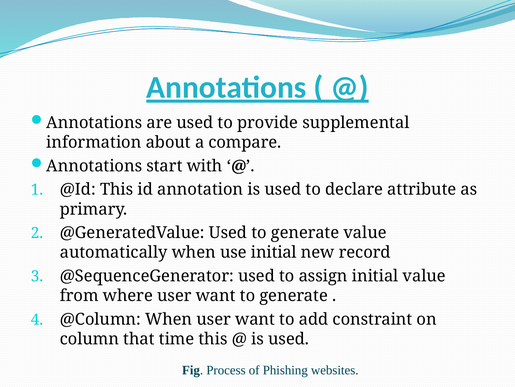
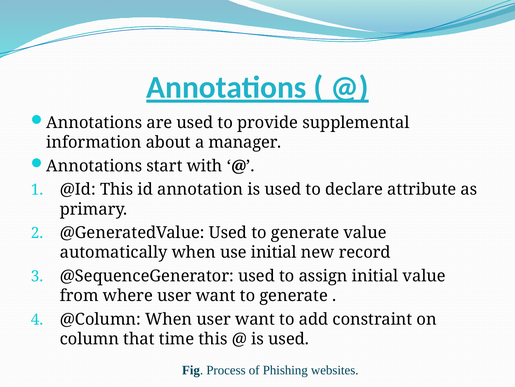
compare: compare -> manager (245, 142)
